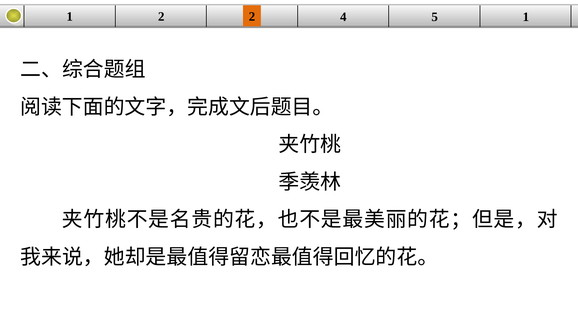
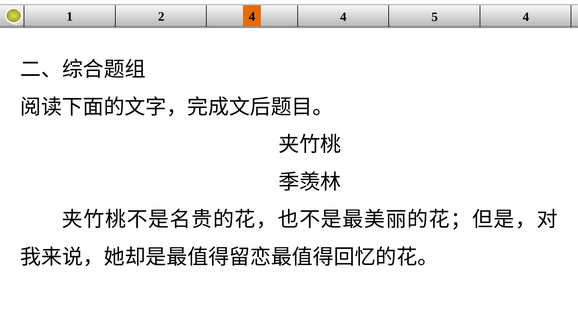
2 2: 2 -> 4 (252, 17)
5 1: 1 -> 4 (526, 17)
